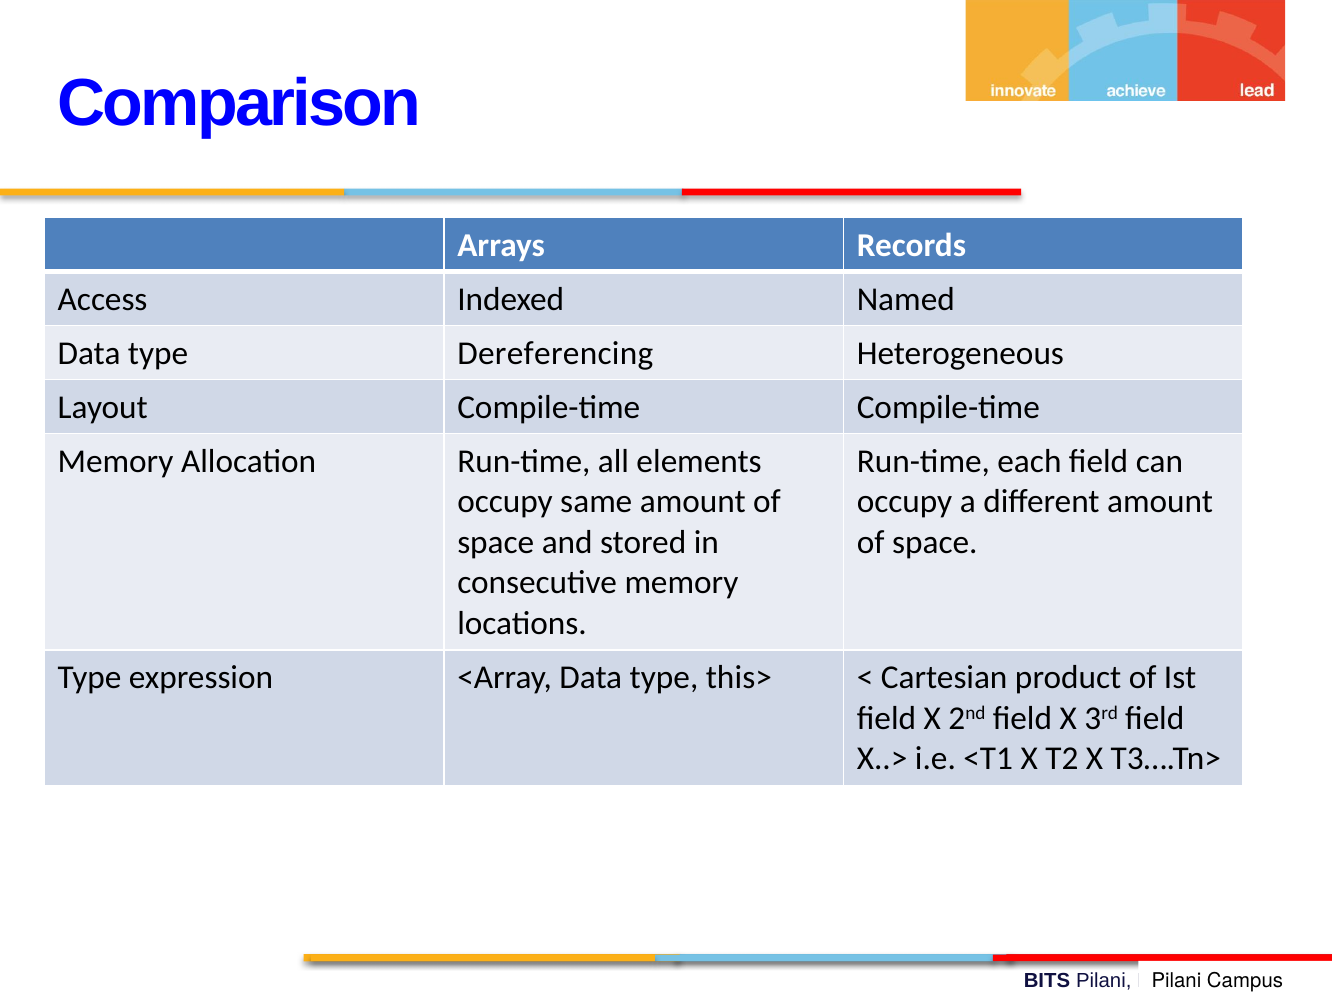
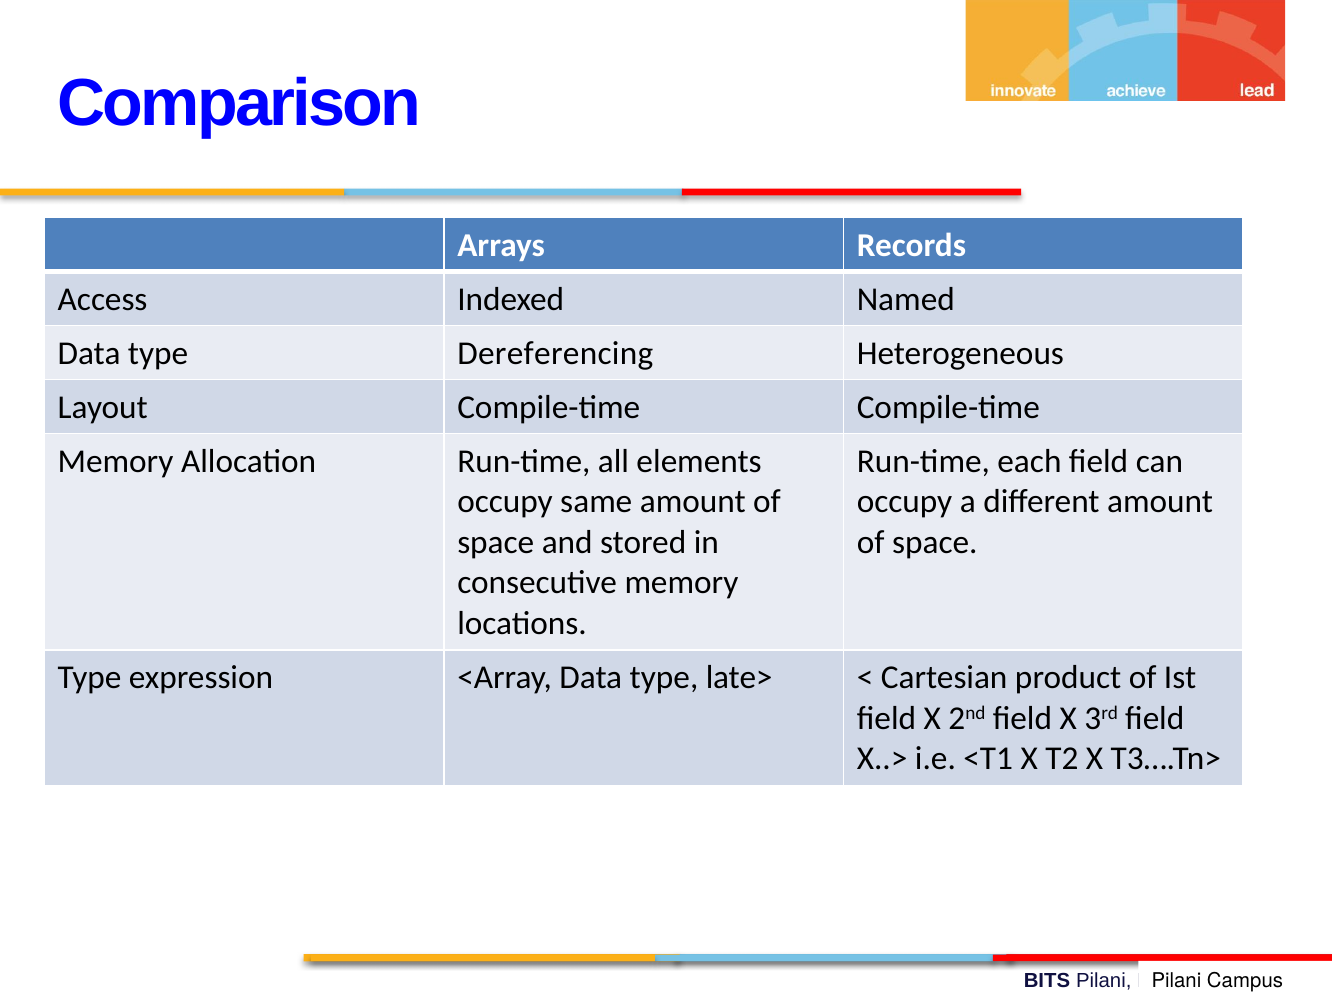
this>: this> -> late> (739, 678)
